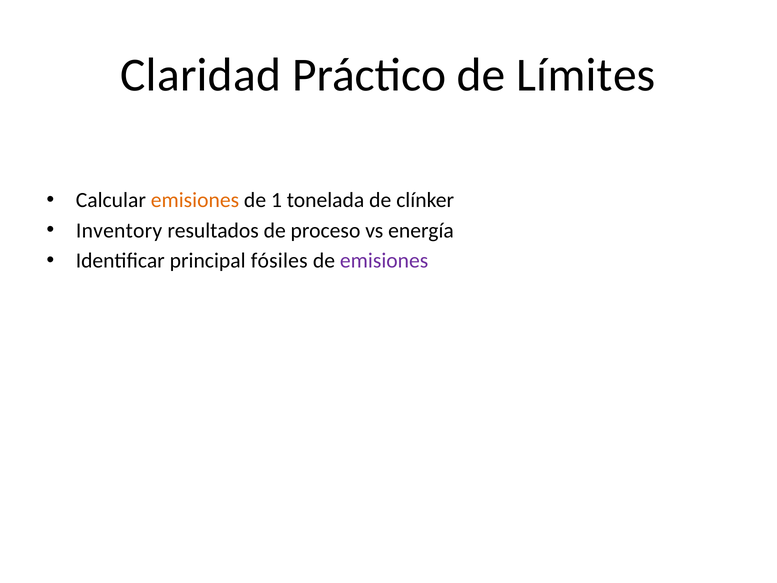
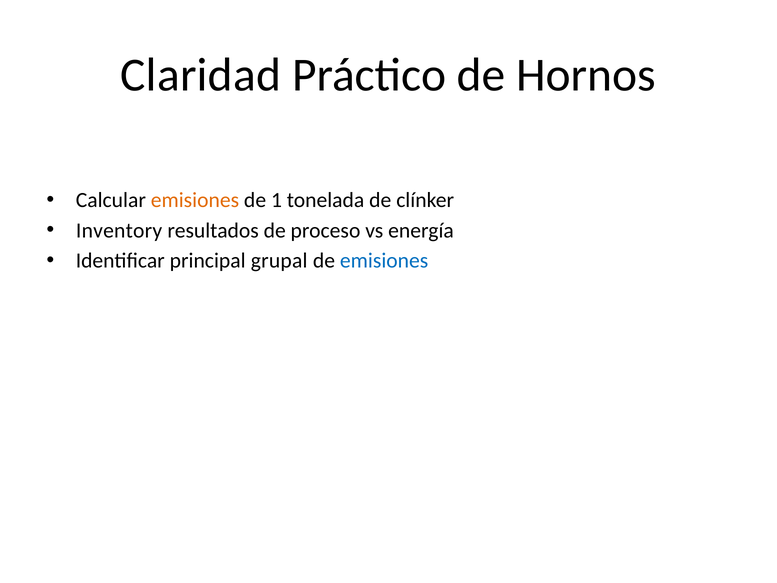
Límites: Límites -> Hornos (586, 75)
fósiles: fósiles -> grupal (279, 261)
emisiones colour: purple -> blue (384, 261)
